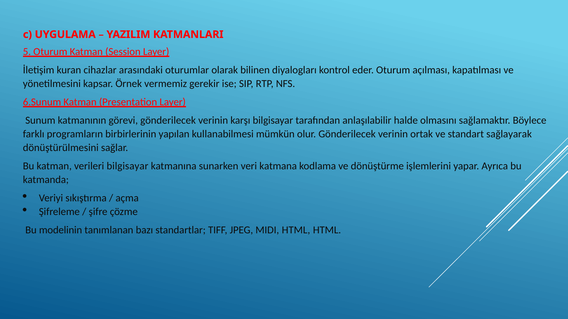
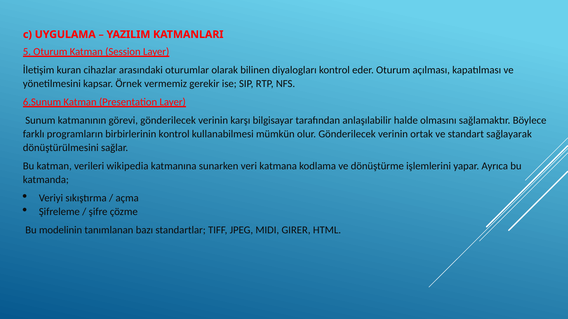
birbirlerinin yapılan: yapılan -> kontrol (174, 134)
verileri bilgisayar: bilgisayar -> wikipedia (128, 166)
MIDI HTML: HTML -> GIRER (296, 230)
